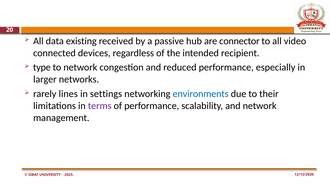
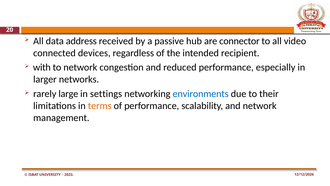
existing: existing -> address (81, 41)
type: type -> with (42, 67)
lines: lines -> large (68, 94)
terms colour: purple -> orange (100, 106)
